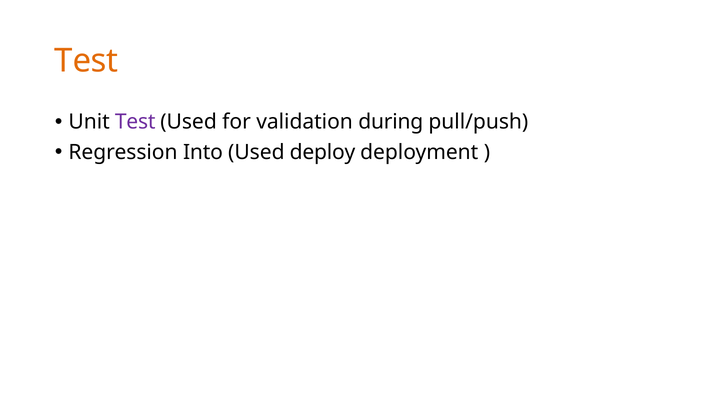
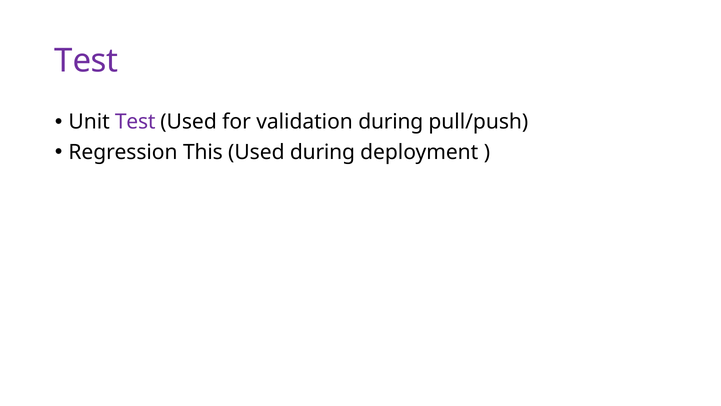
Test colour: orange -> purple (86, 61)
Into: Into -> This (203, 152)
Used deploy: deploy -> during (322, 152)
